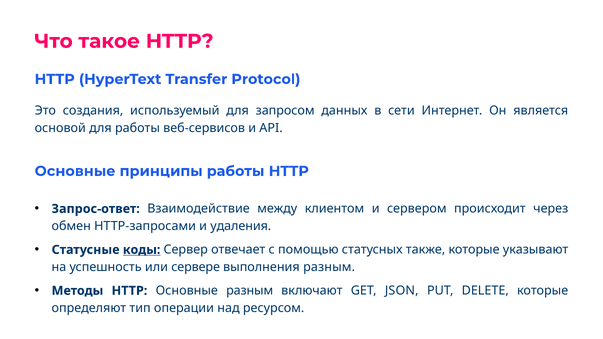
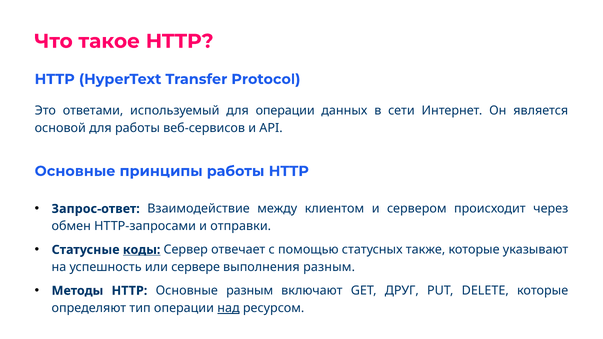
создания: создания -> ответами (93, 111)
для запросом: запросом -> операции (285, 111)
удаления: удаления -> отправки (241, 226)
JSON: JSON -> ДРУГ (402, 291)
над underline: none -> present (228, 308)
